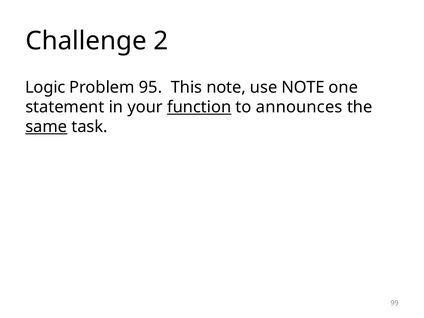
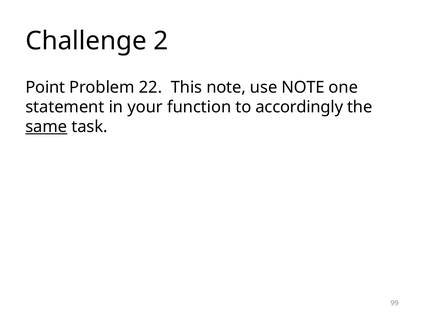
Logic: Logic -> Point (45, 87)
95: 95 -> 22 (151, 87)
function underline: present -> none (199, 107)
announces: announces -> accordingly (299, 107)
